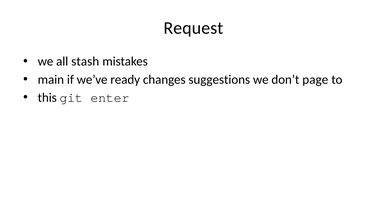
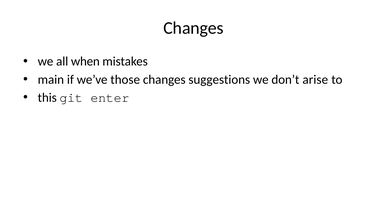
Request: Request -> Changes (194, 28)
stash: stash -> when (85, 61)
ready: ready -> those (125, 79)
page: page -> arise (315, 79)
